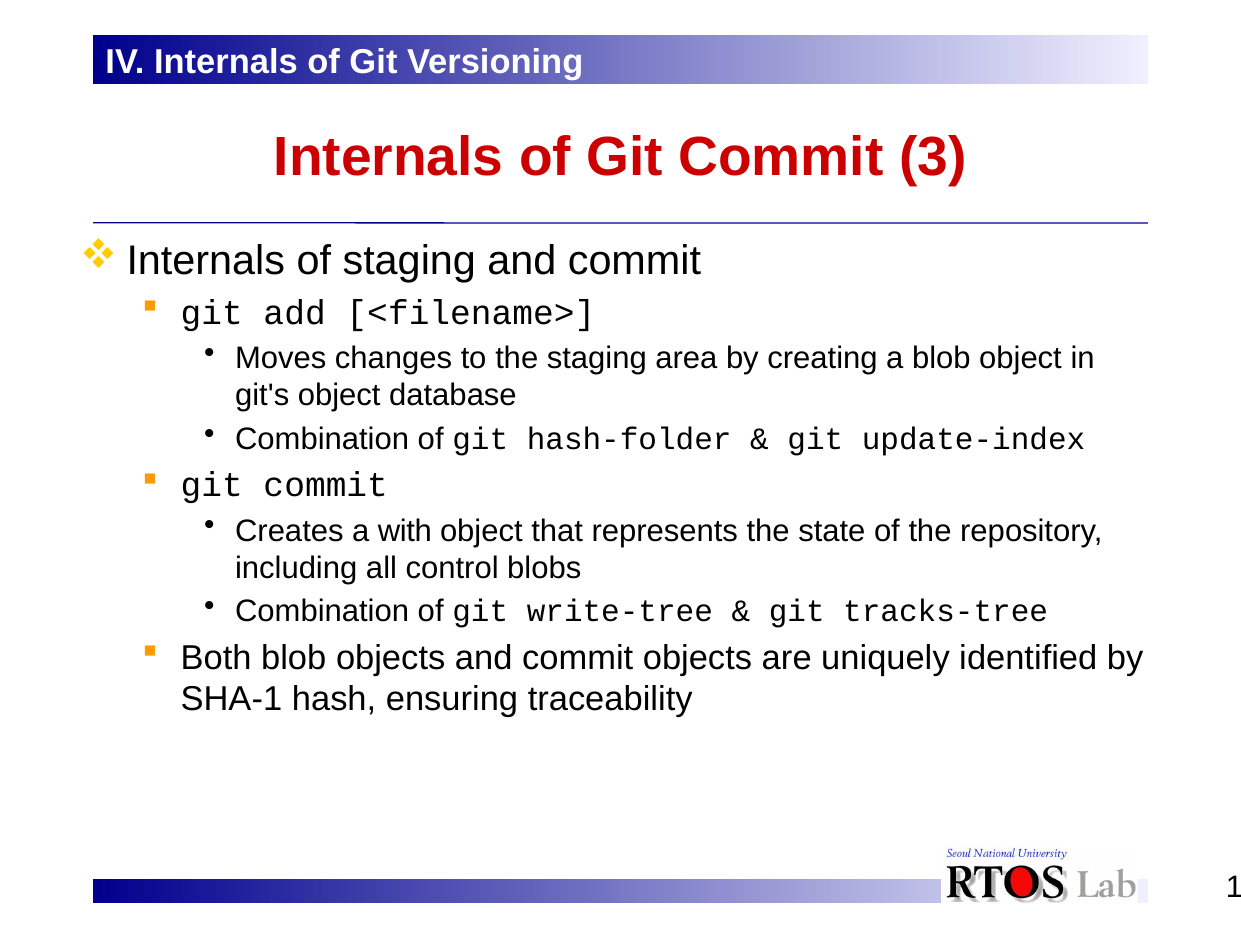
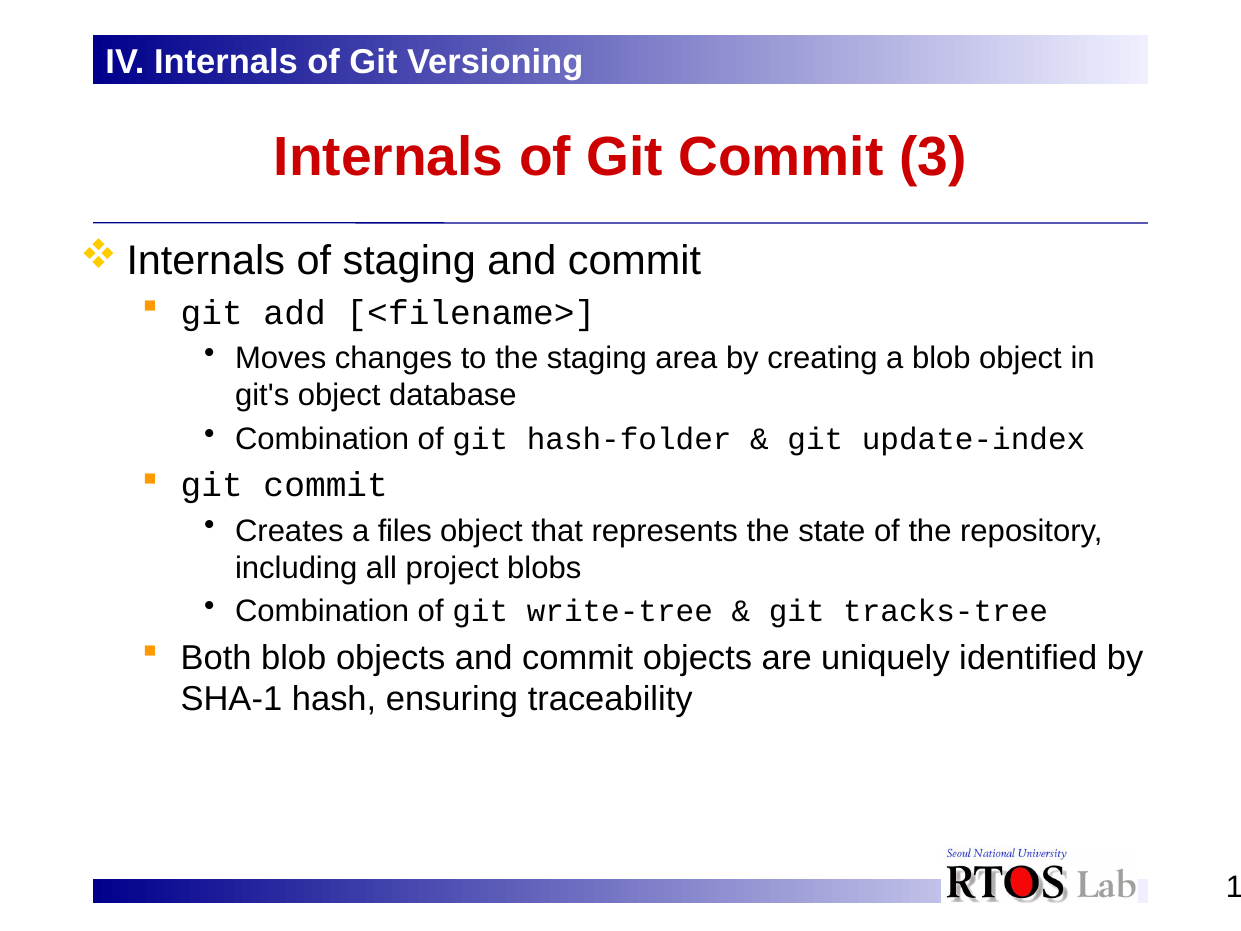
with: with -> files (405, 531)
control: control -> project (452, 568)
